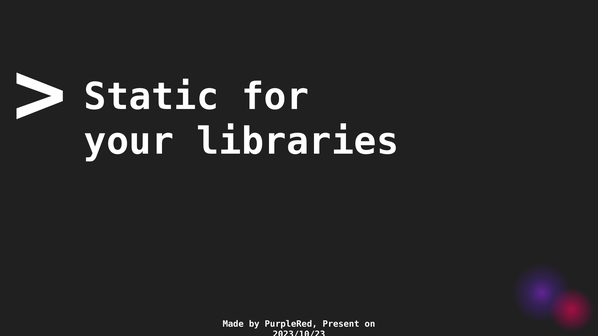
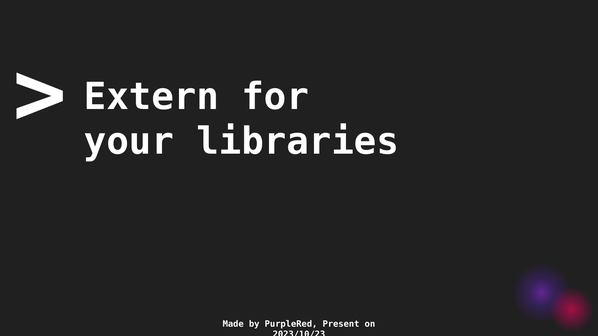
Static: Static -> Extern (151, 97)
